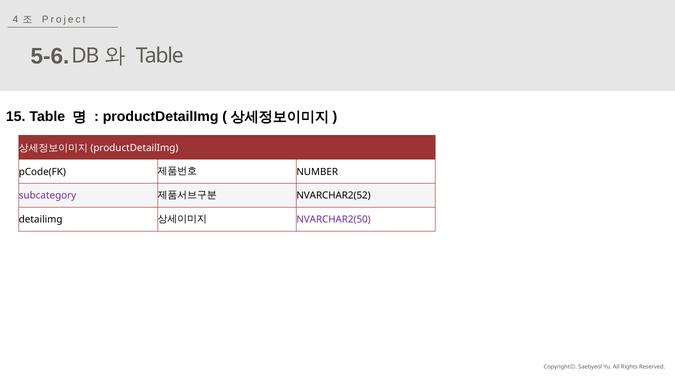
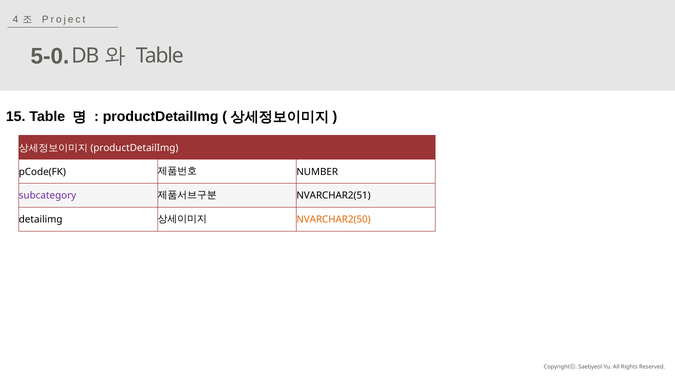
5-6: 5-6 -> 5-0 (50, 57)
NVARCHAR2(52: NVARCHAR2(52 -> NVARCHAR2(51 (334, 196)
NVARCHAR2(50 colour: purple -> orange (334, 219)
